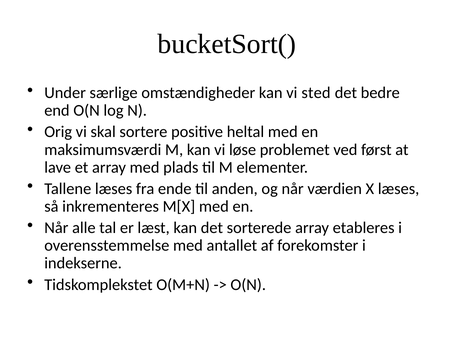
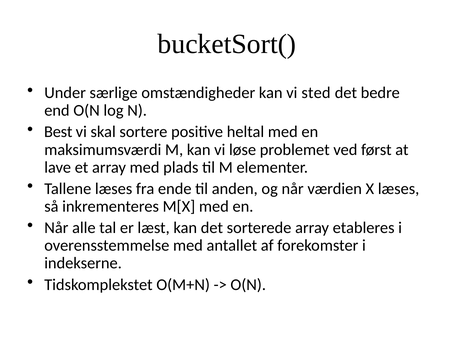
Orig: Orig -> Best (58, 132)
